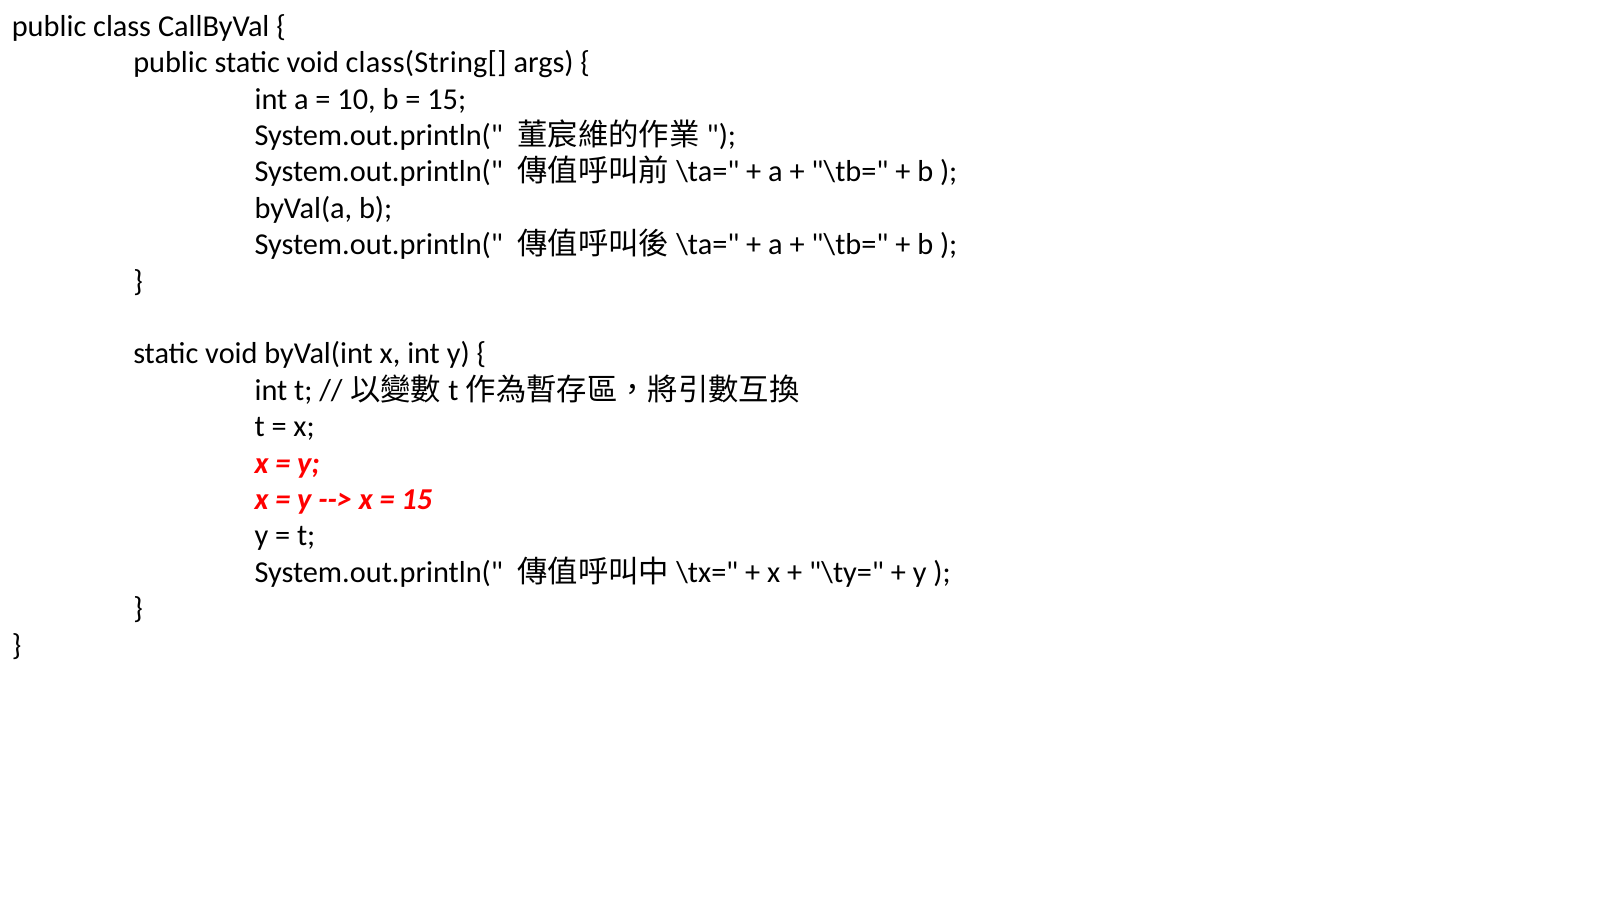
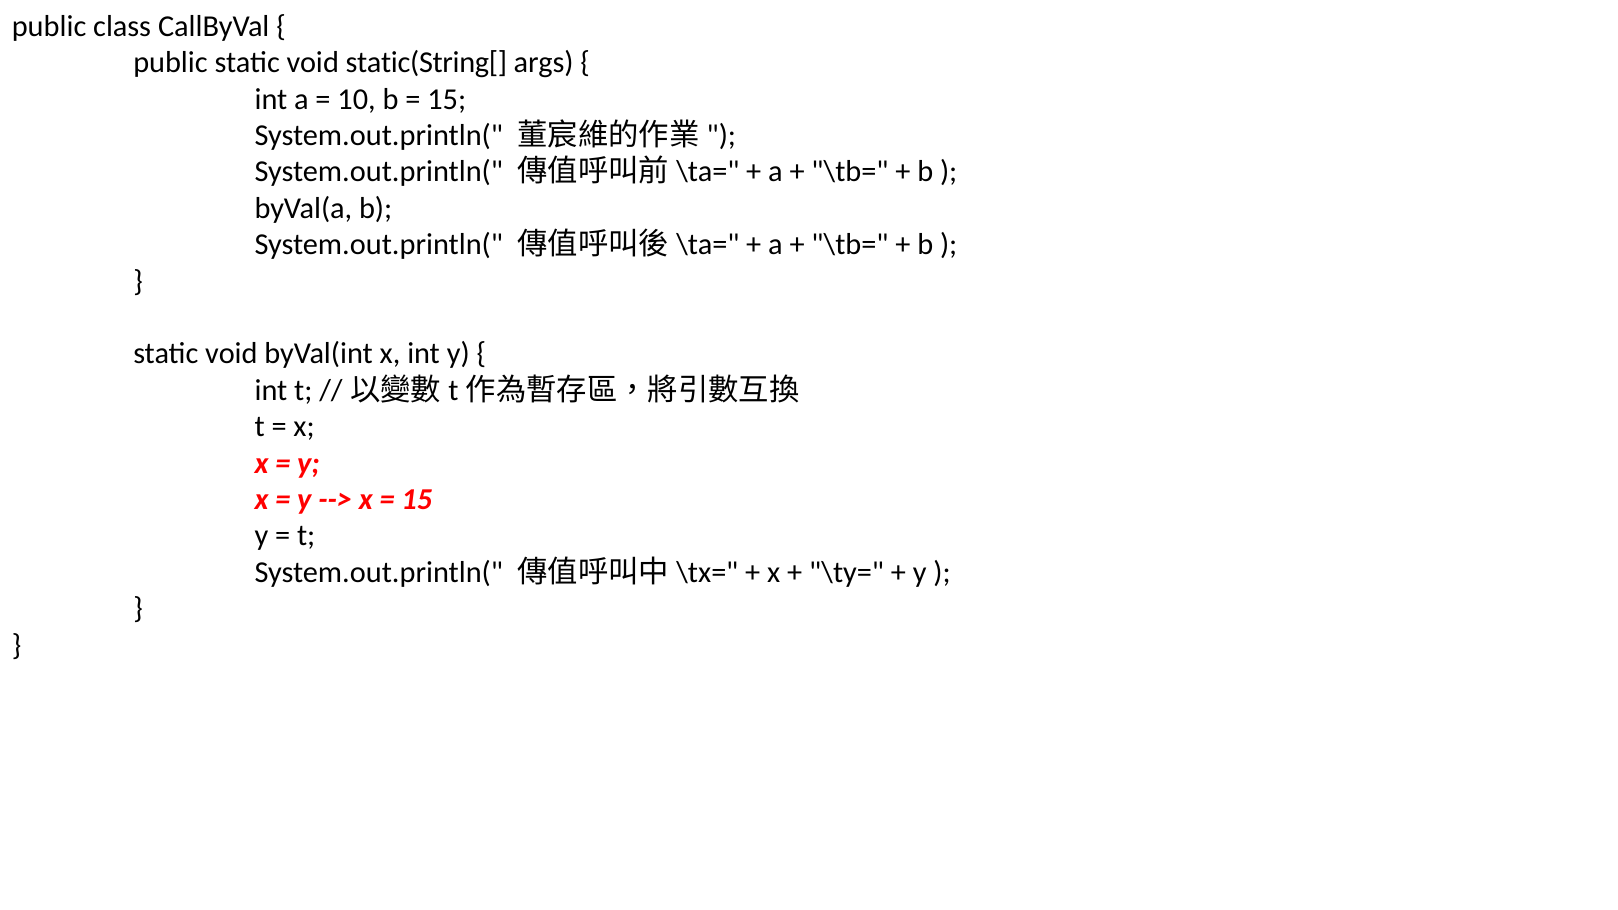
class(String[: class(String[ -> static(String[ (426, 63)
